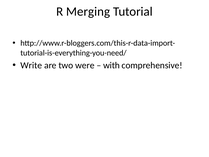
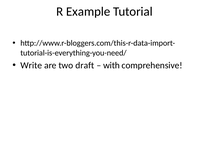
Merging: Merging -> Example (88, 12)
were: were -> draft (85, 65)
